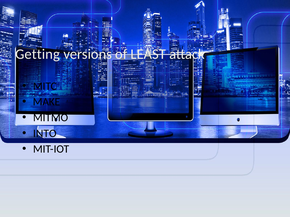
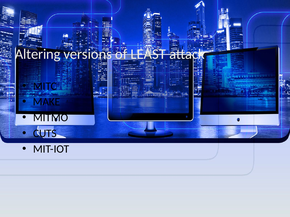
Getting: Getting -> Altering (38, 54)
INTO: INTO -> CUTS (45, 134)
